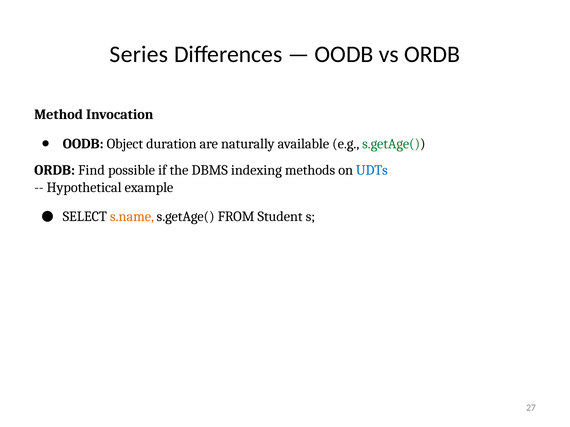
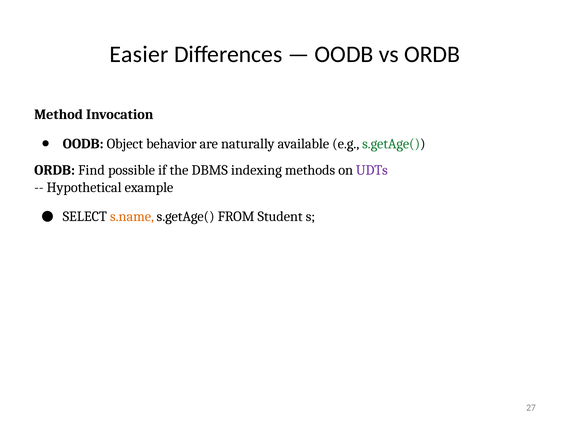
Series: Series -> Easier (139, 54)
duration: duration -> behavior (171, 144)
UDTs colour: blue -> purple (372, 170)
